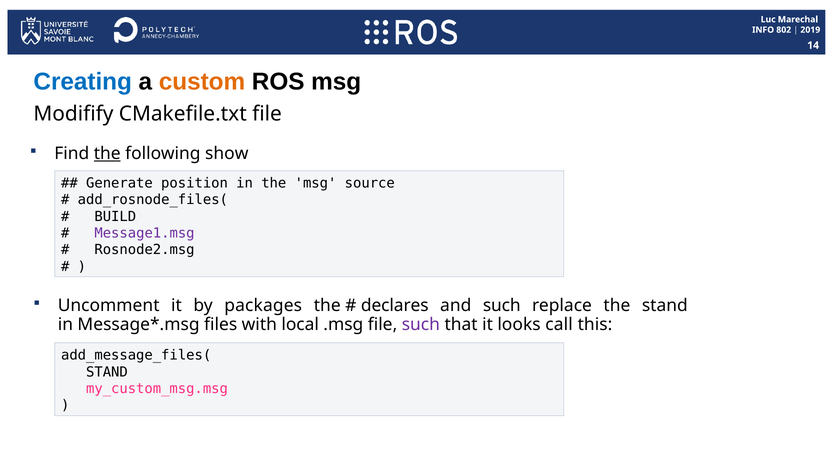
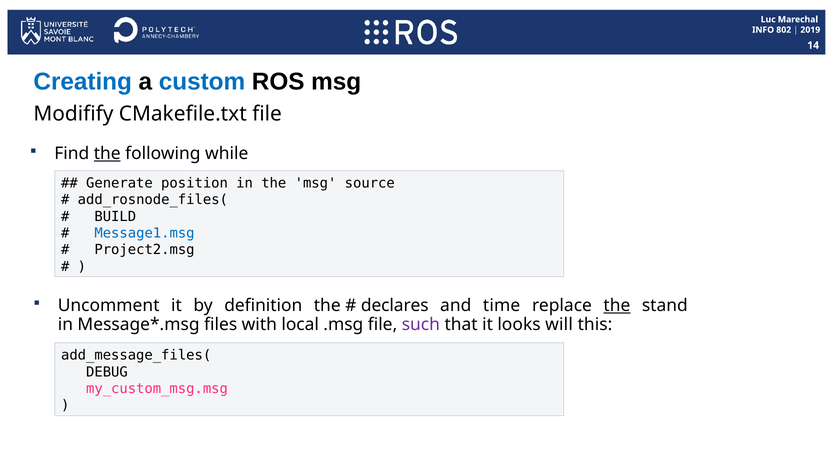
custom colour: orange -> blue (202, 82)
show: show -> while (227, 154)
Message1.msg colour: purple -> blue (145, 233)
Rosnode2.msg: Rosnode2.msg -> Project2.msg (145, 250)
packages: packages -> definition (263, 306)
and such: such -> time (502, 306)
the underline: none -> present (617, 306)
call: call -> will (559, 325)
STAND: STAND -> DEBUG (107, 372)
